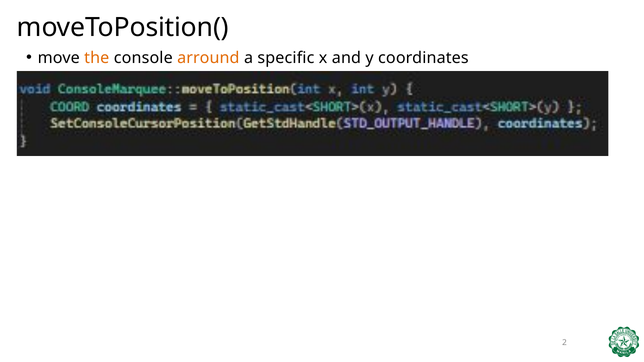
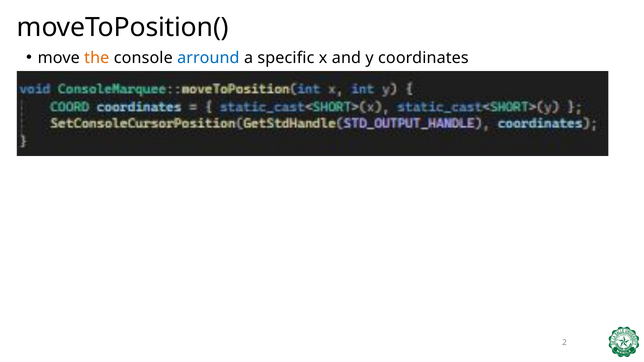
arround colour: orange -> blue (208, 58)
